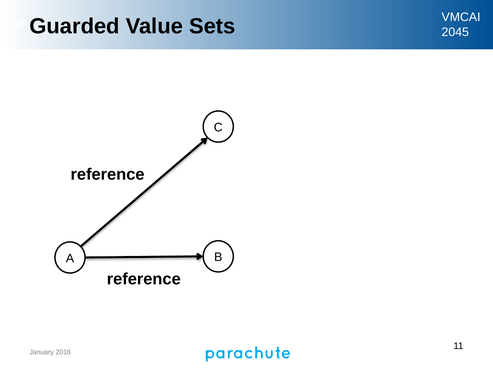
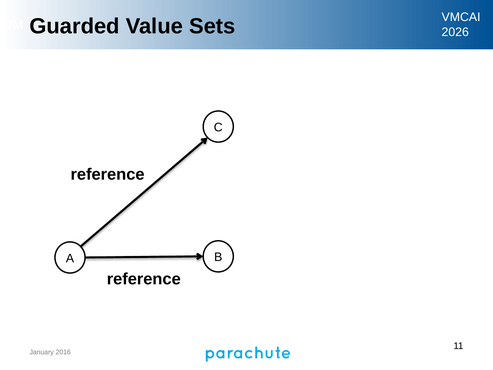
2045: 2045 -> 2026 (455, 32)
